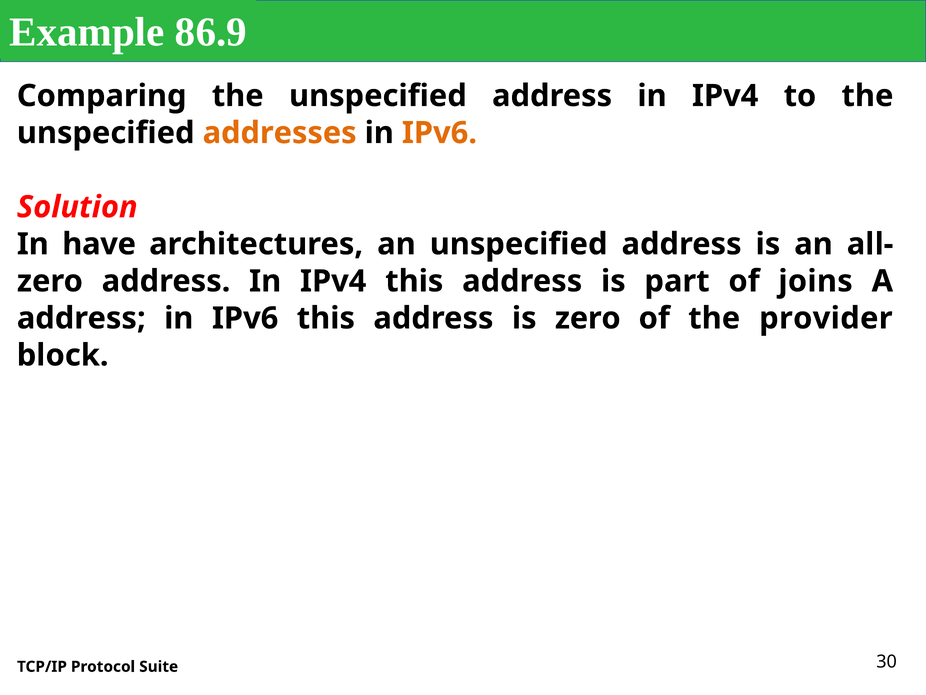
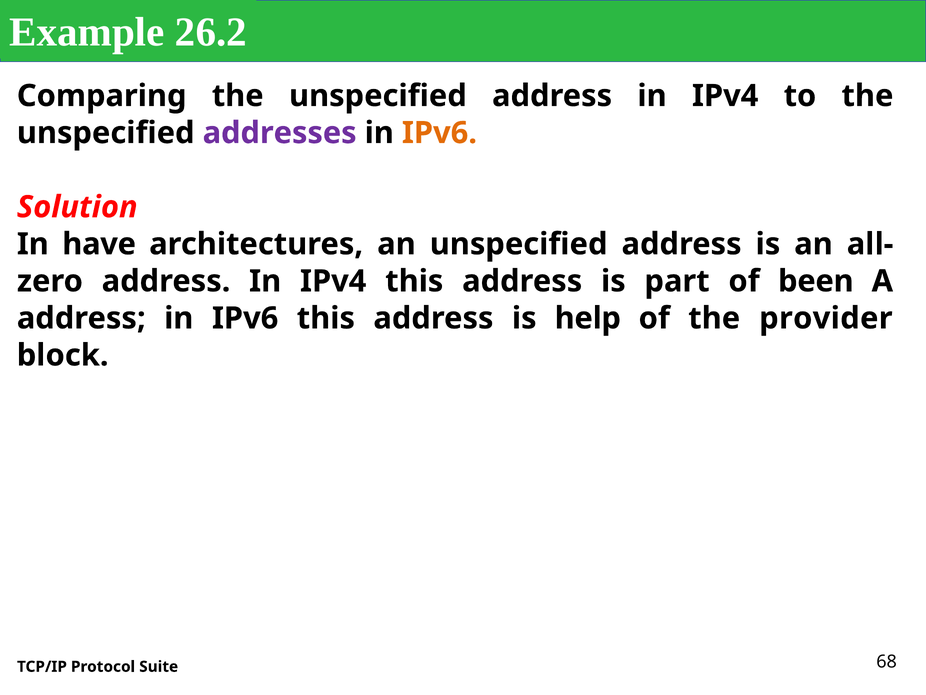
86.9: 86.9 -> 26.2 (211, 32)
addresses colour: orange -> purple (280, 133)
joins: joins -> been (816, 281)
is zero: zero -> help (588, 318)
30: 30 -> 68 (887, 661)
